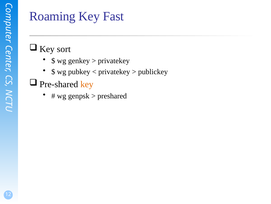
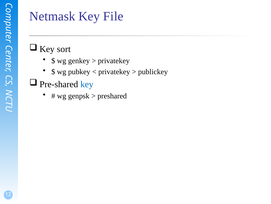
Roaming: Roaming -> Netmask (52, 16)
Fast: Fast -> File (113, 16)
key colour: orange -> blue (87, 84)
